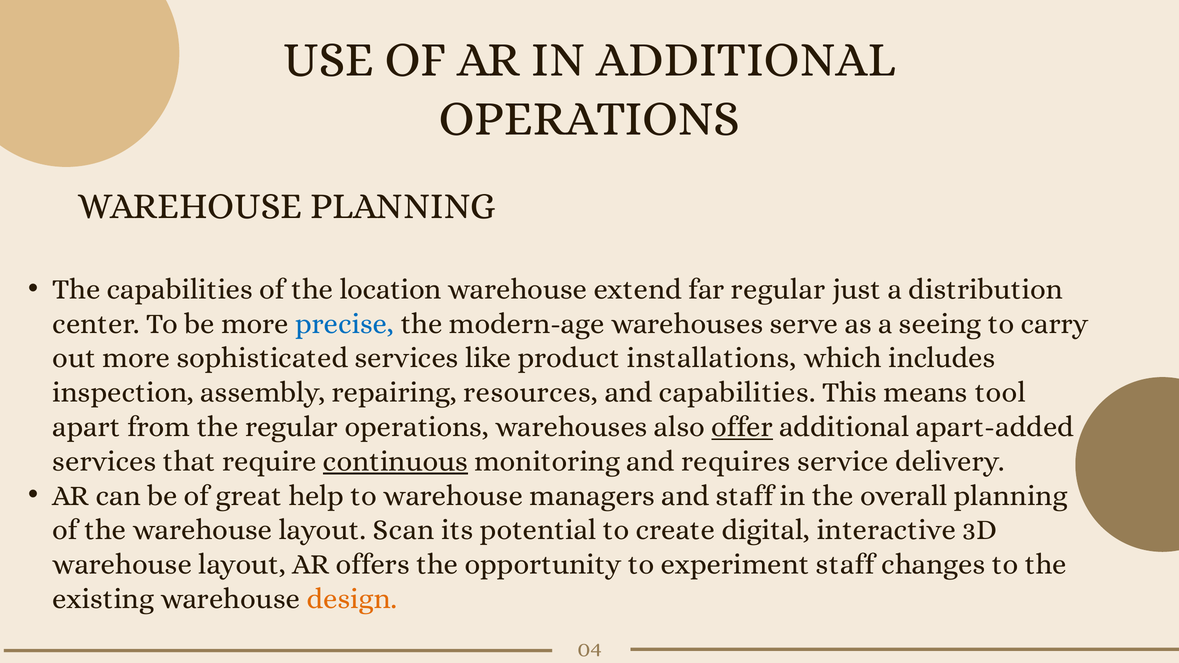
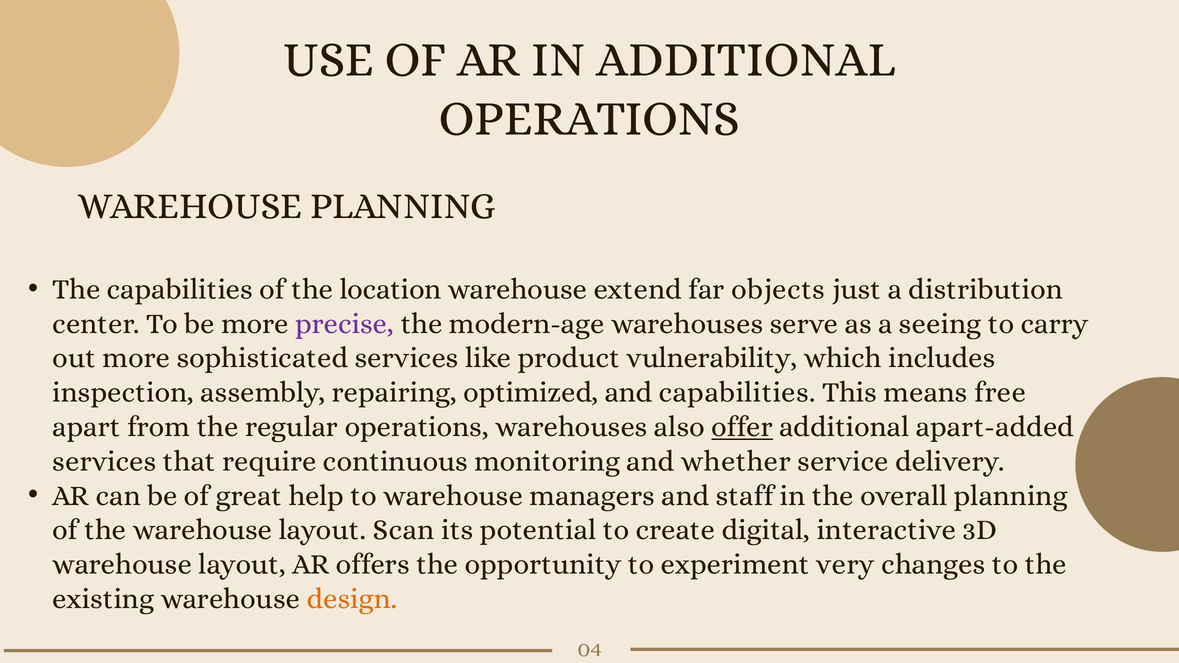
far regular: regular -> objects (778, 289)
precise colour: blue -> purple (345, 324)
installations: installations -> vulnerability (712, 358)
resources: resources -> optimized (531, 393)
tool: tool -> free (1000, 393)
continuous underline: present -> none (395, 461)
requires: requires -> whether (736, 461)
experiment staff: staff -> very (845, 564)
